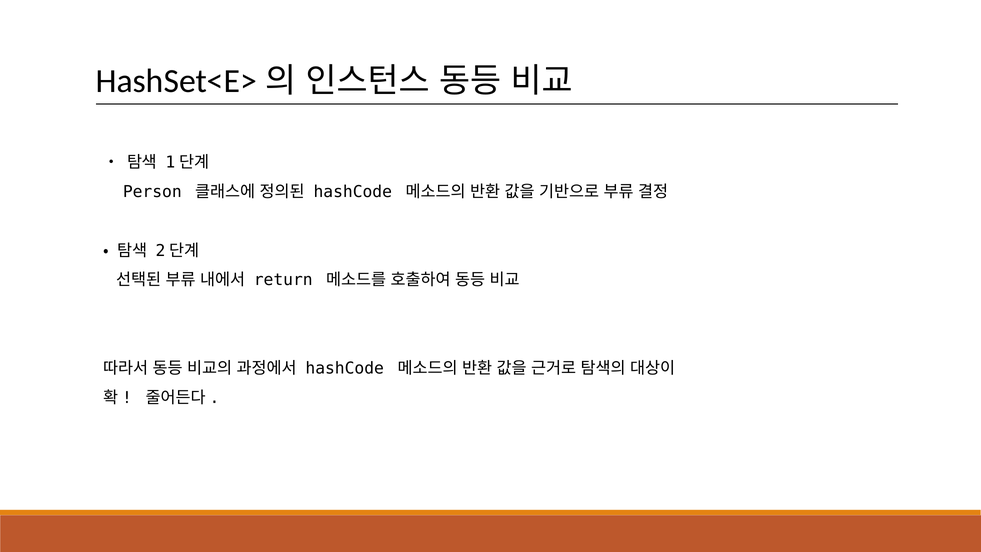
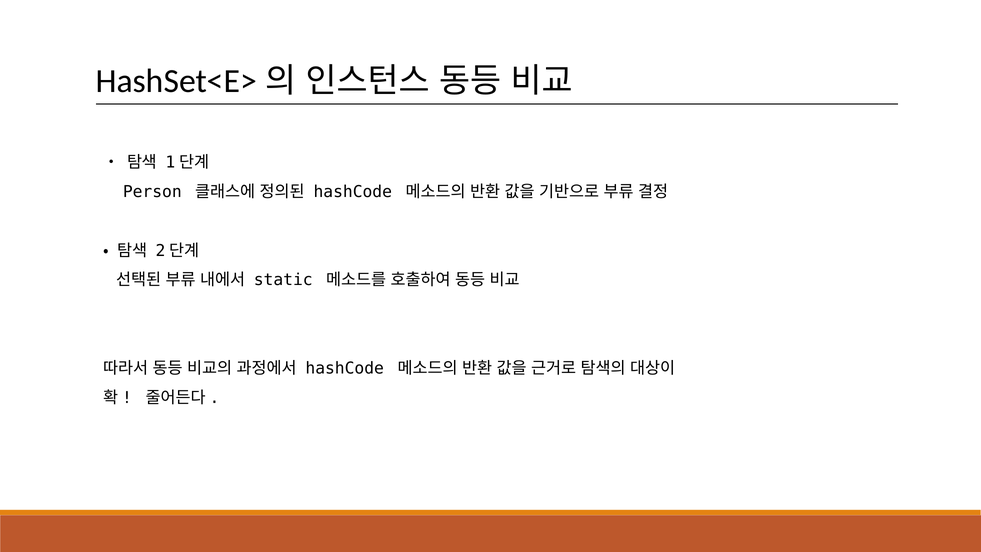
return: return -> static (283, 280)
